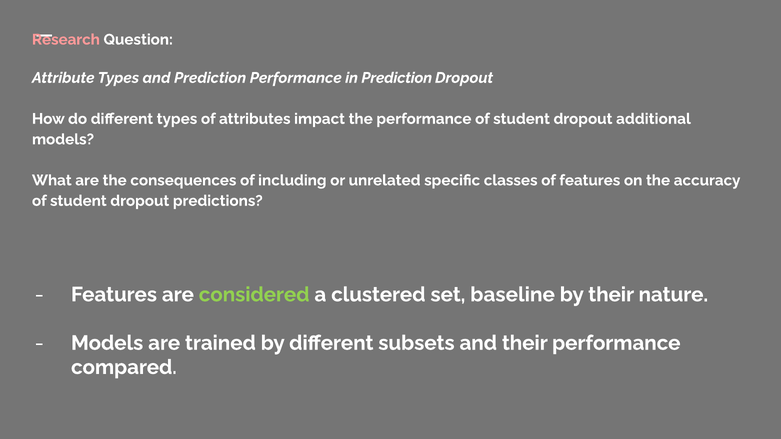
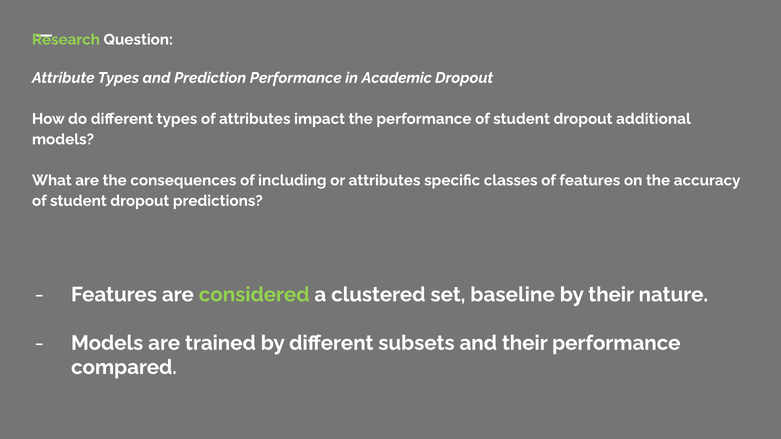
Research colour: pink -> light green (66, 40)
in Prediction: Prediction -> Academic (397, 78)
or unrelated: unrelated -> attributes (385, 180)
